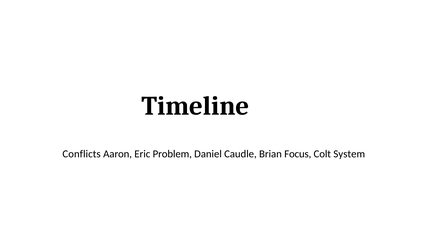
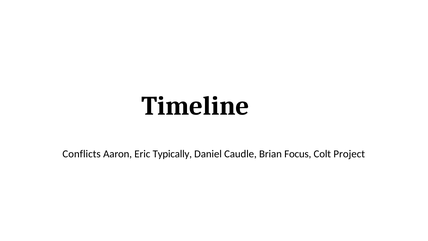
Problem: Problem -> Typically (172, 154)
System: System -> Project (349, 154)
